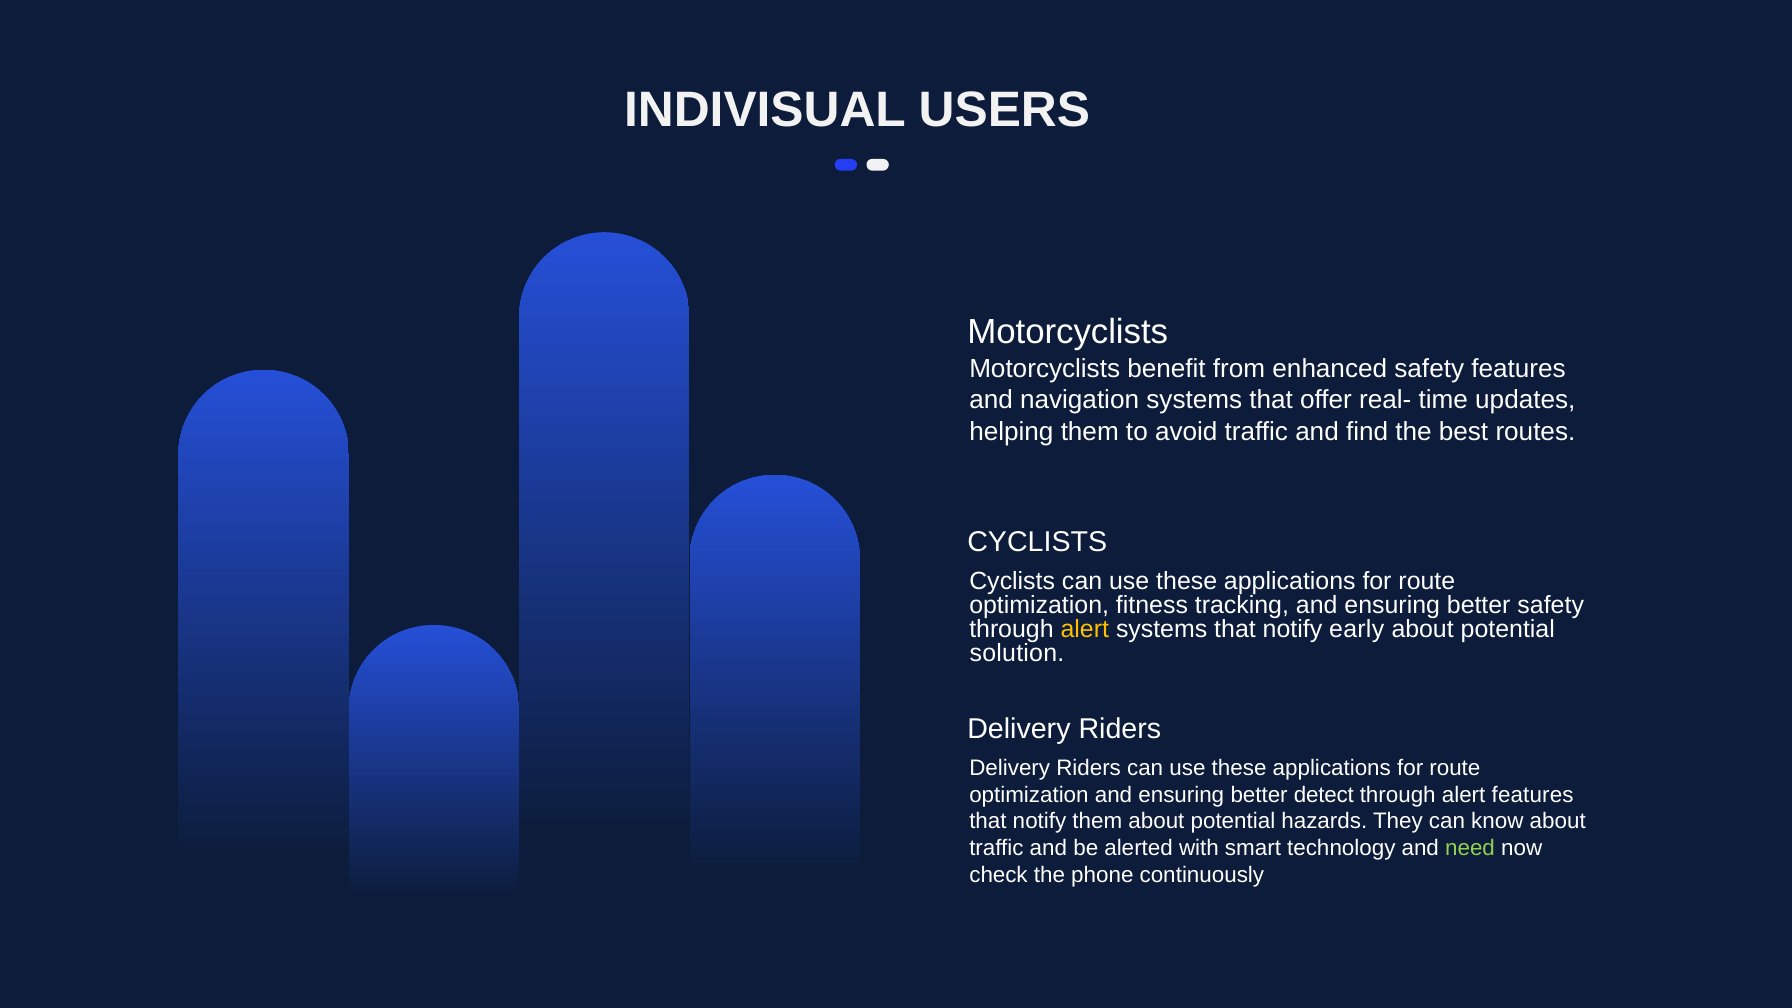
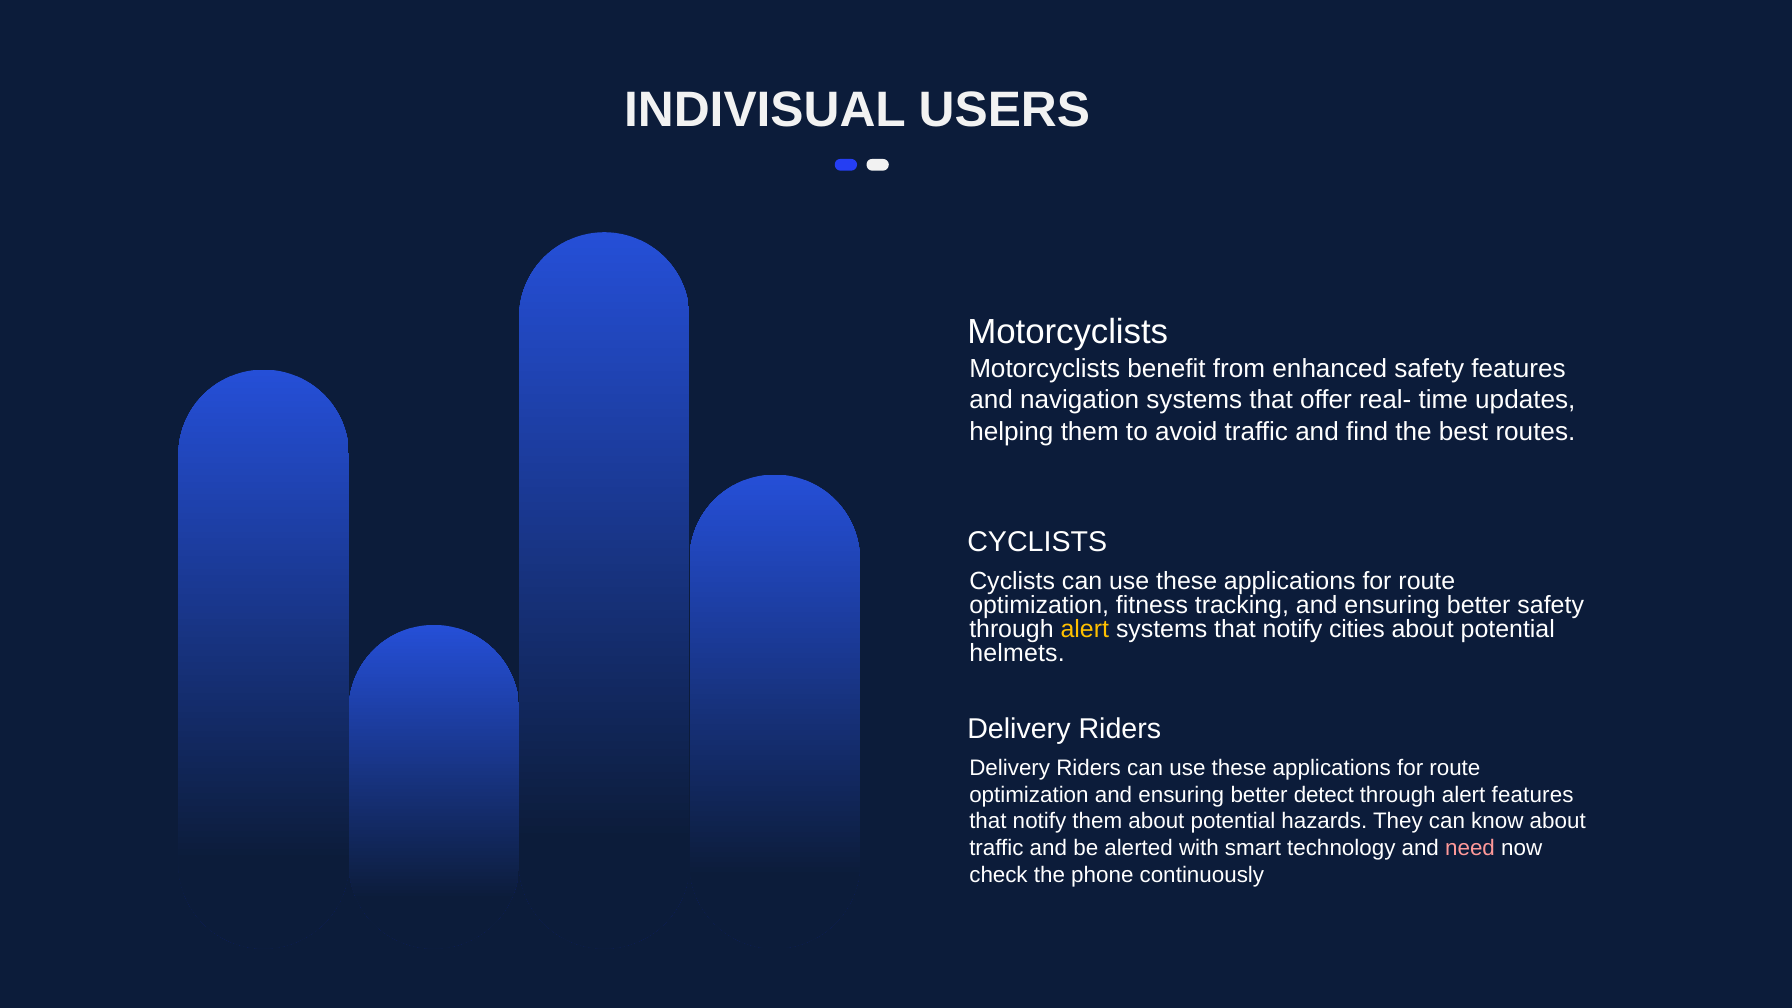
early: early -> cities (1357, 629)
solution: solution -> helmets (1017, 653)
need colour: light green -> pink (1470, 848)
